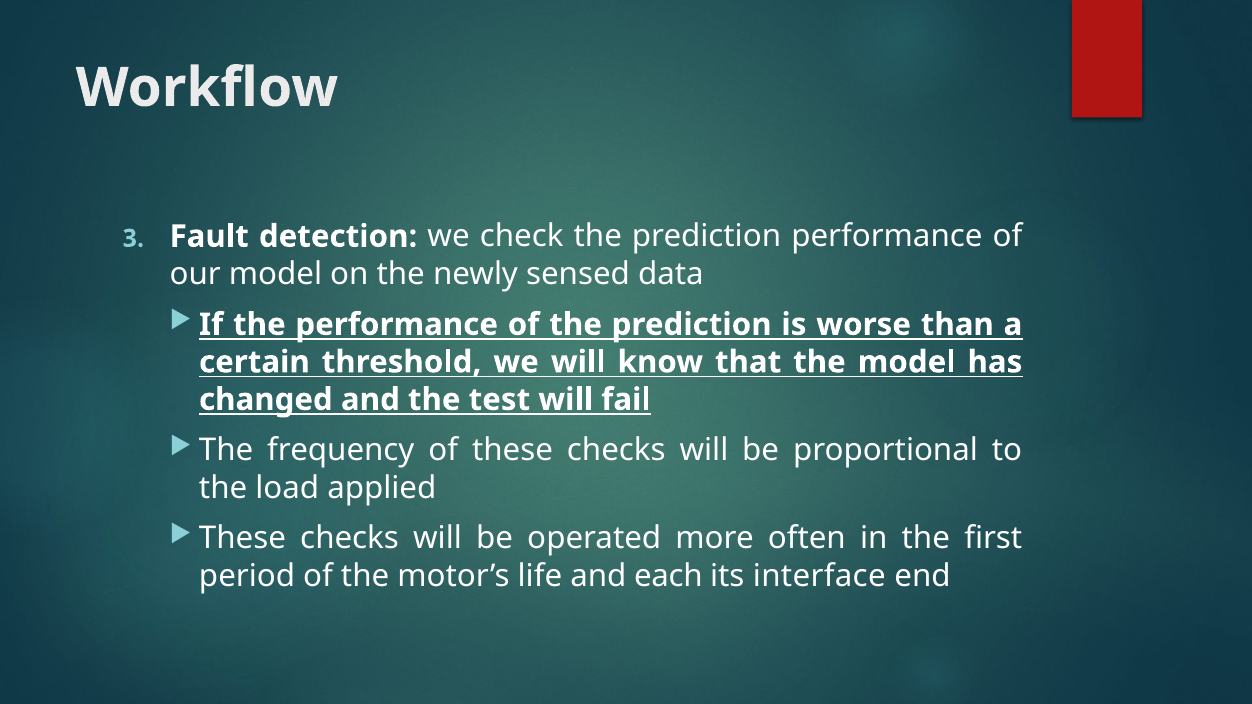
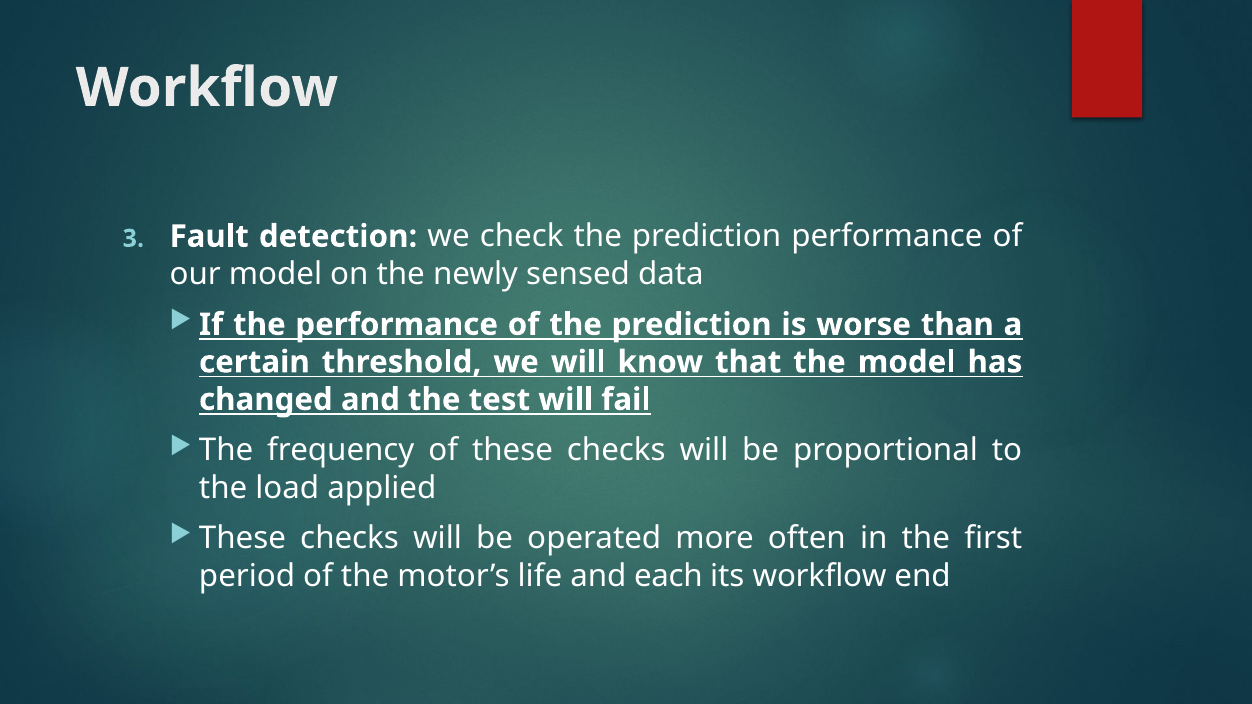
its interface: interface -> workflow (820, 576)
